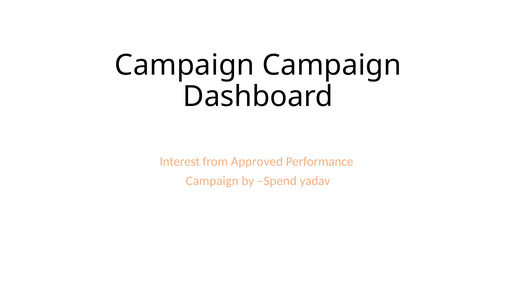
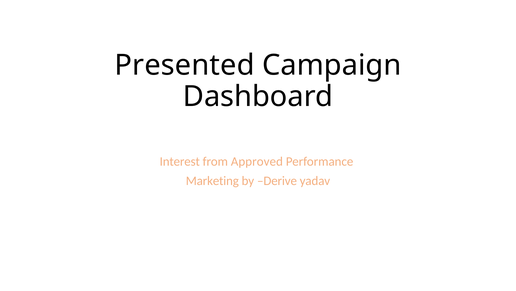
Campaign: Campaign -> Presented (185, 65)
Campaign: Campaign -> Marketing (212, 181)
Spend: Spend -> Derive (277, 181)
